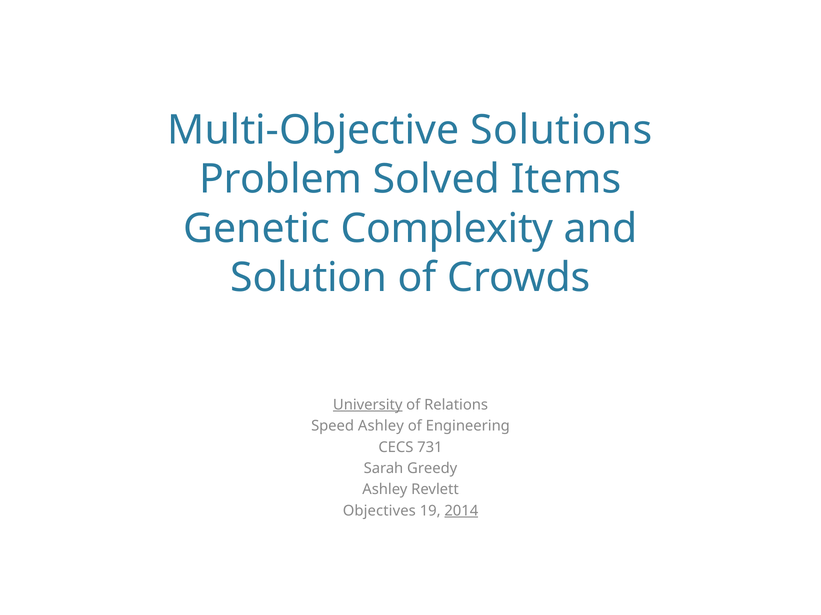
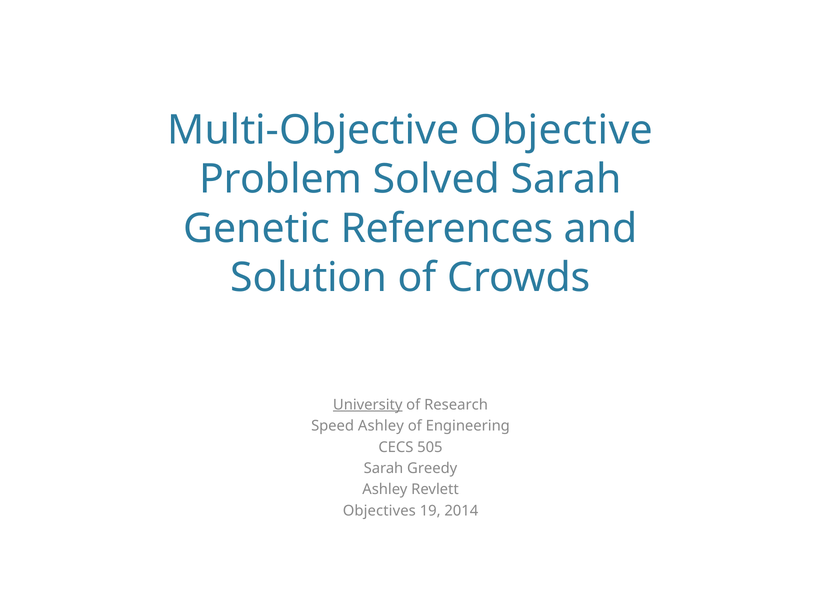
Solutions: Solutions -> Objective (561, 130)
Solved Items: Items -> Sarah (566, 180)
Complexity: Complexity -> References (447, 229)
Relations: Relations -> Research (456, 405)
731: 731 -> 505 (430, 448)
2014 underline: present -> none (461, 511)
